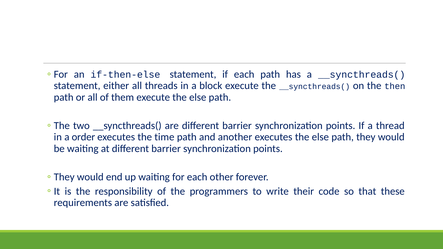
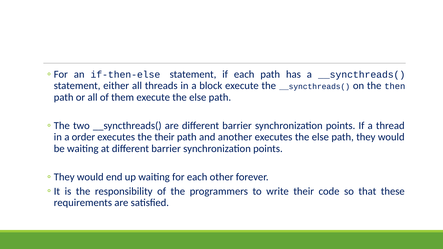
the time: time -> their (164, 137)
